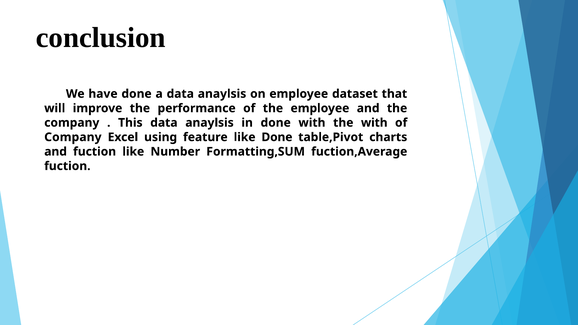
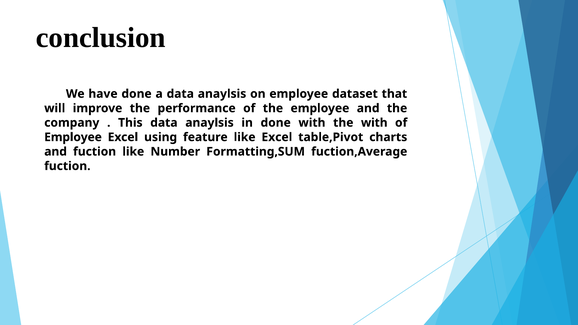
Company: Company -> Employee (73, 137)
like Done: Done -> Excel (277, 137)
